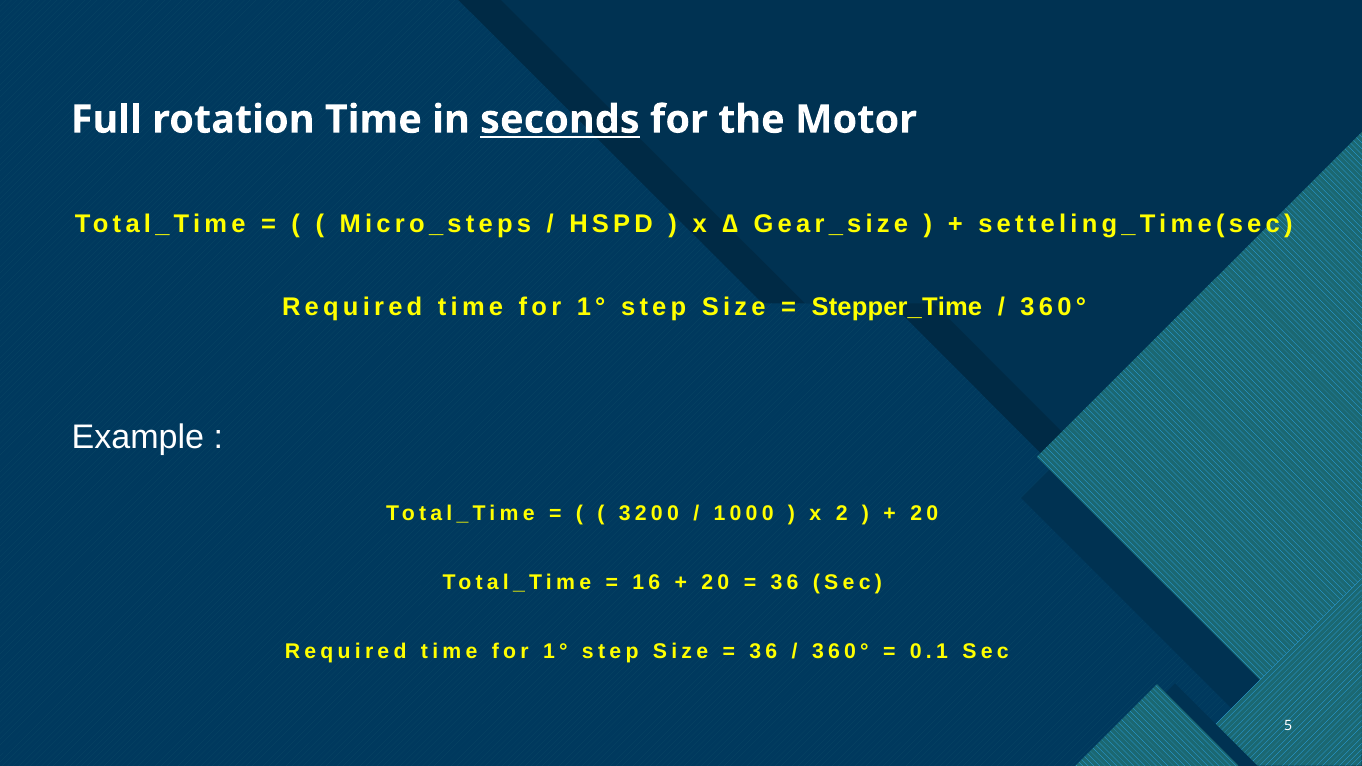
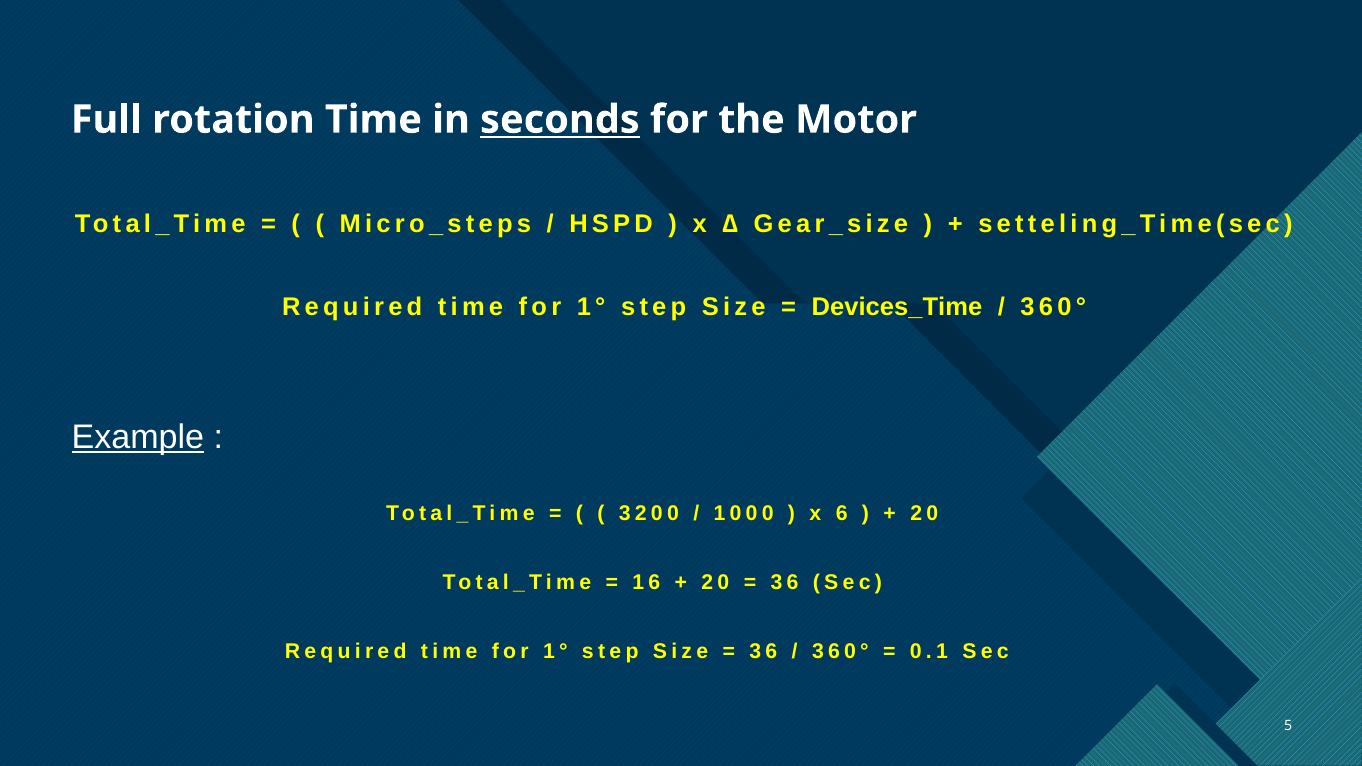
Stepper_Time: Stepper_Time -> Devices_Time (897, 307)
Example underline: none -> present (138, 437)
2: 2 -> 6 (842, 514)
